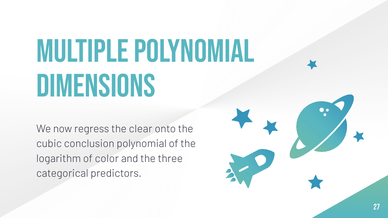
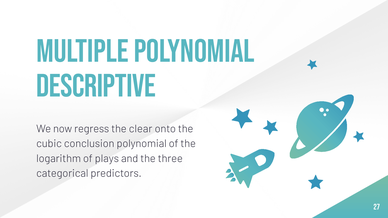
DIMENSIONS: DIMENSIONS -> DESCRIPTIVE (96, 86)
color: color -> plays (107, 159)
